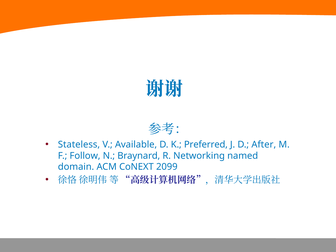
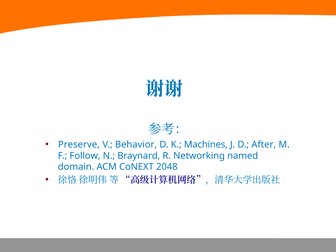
Stateless: Stateless -> Preserve (79, 144)
Available: Available -> Behavior (136, 144)
Preferred: Preferred -> Machines (206, 144)
2099: 2099 -> 2048 (167, 167)
